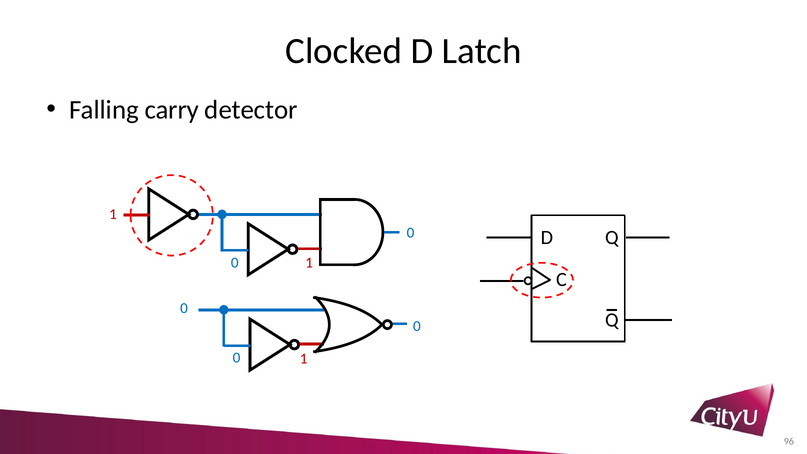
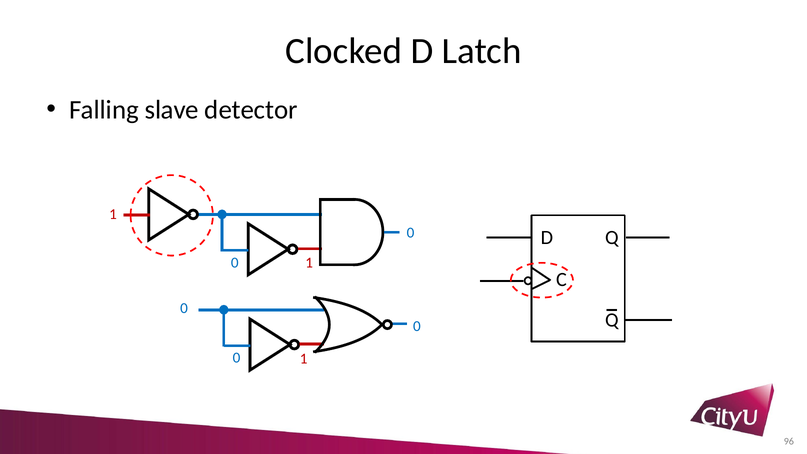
carry: carry -> slave (172, 110)
